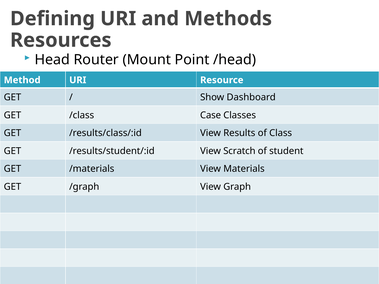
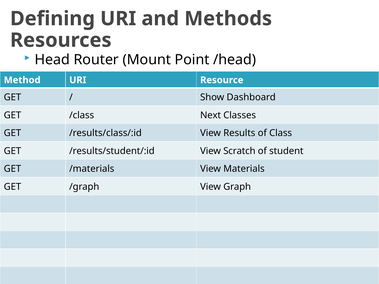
Case: Case -> Next (211, 115)
